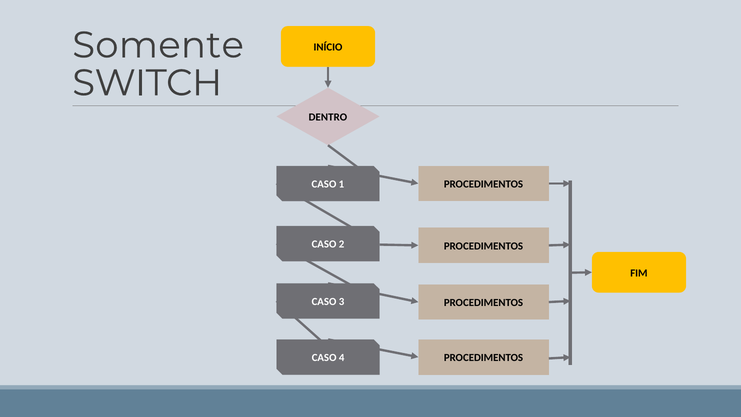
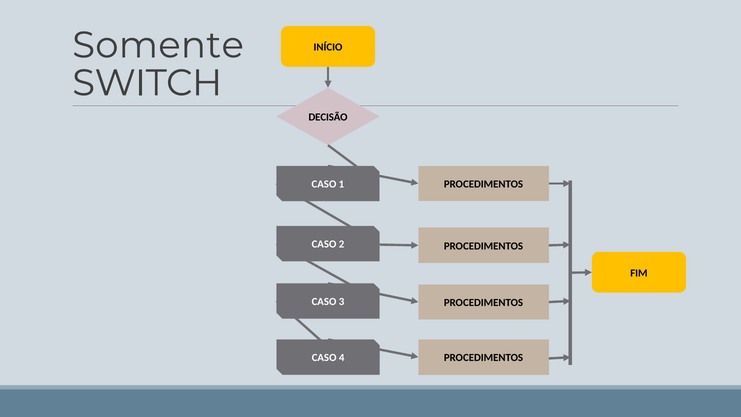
DENTRO: DENTRO -> DECISÃO (328, 117)
